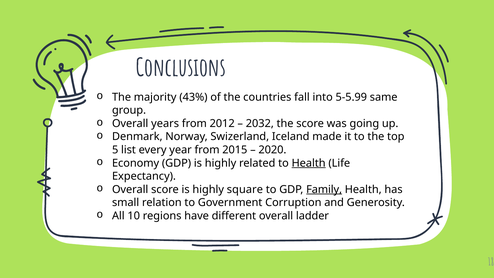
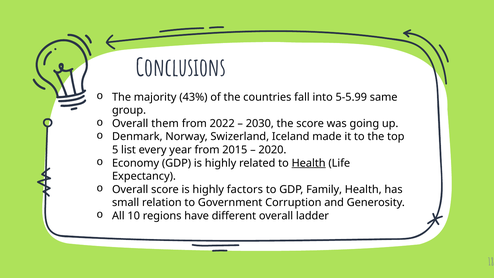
years: years -> them (165, 123)
2012: 2012 -> 2022 (222, 123)
2032: 2032 -> 2030 (260, 123)
square: square -> factors (245, 189)
Family underline: present -> none (324, 189)
